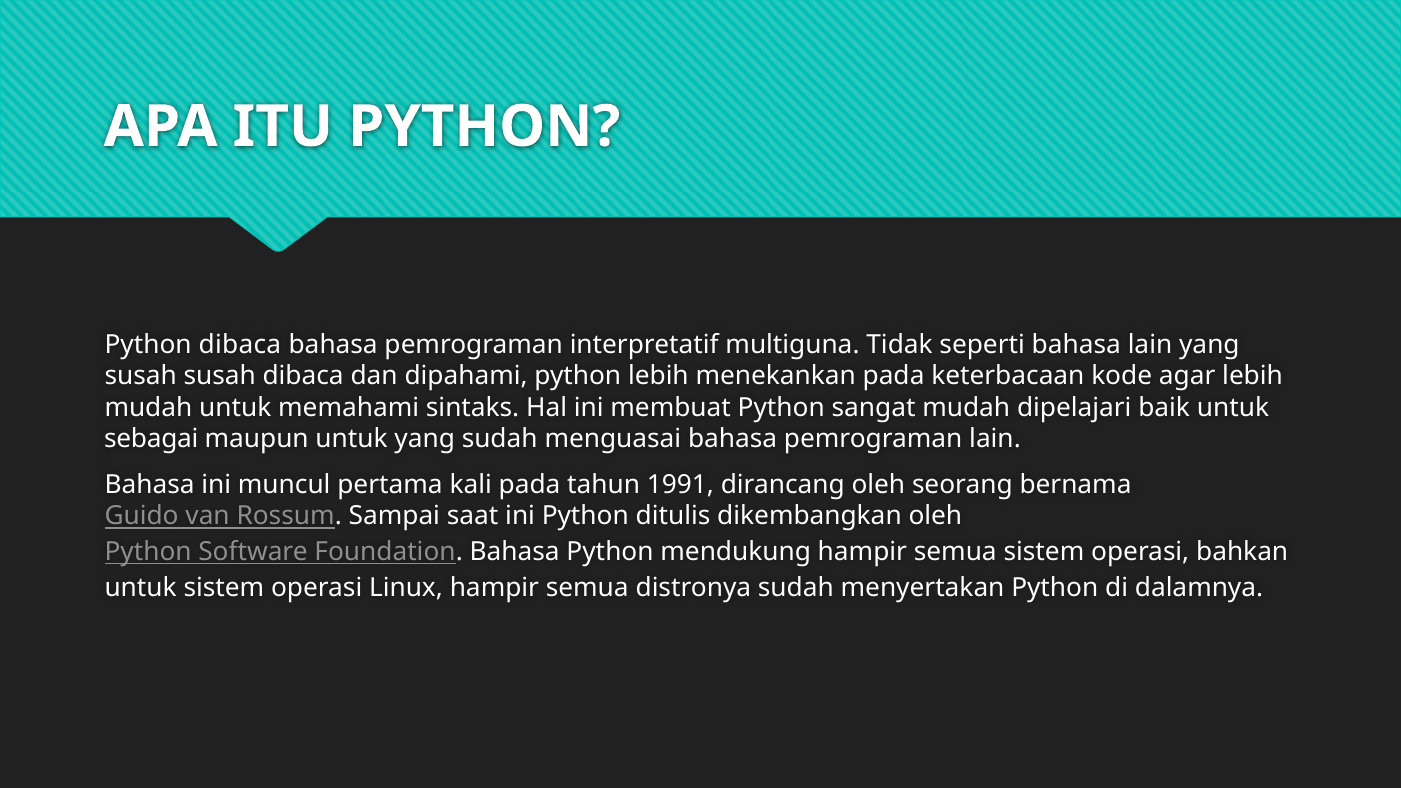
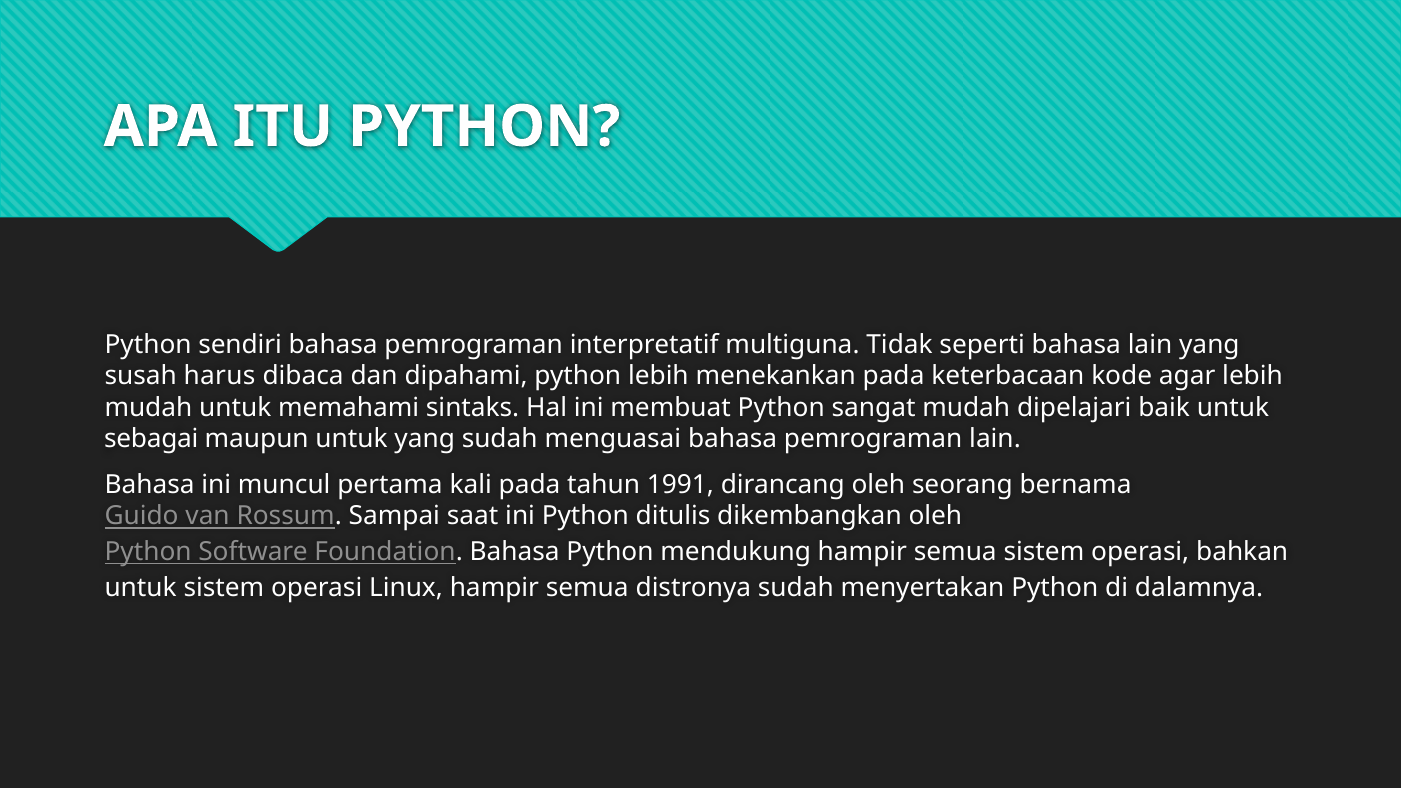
Python dibaca: dibaca -> sendiri (240, 345)
susah susah: susah -> harus (220, 376)
